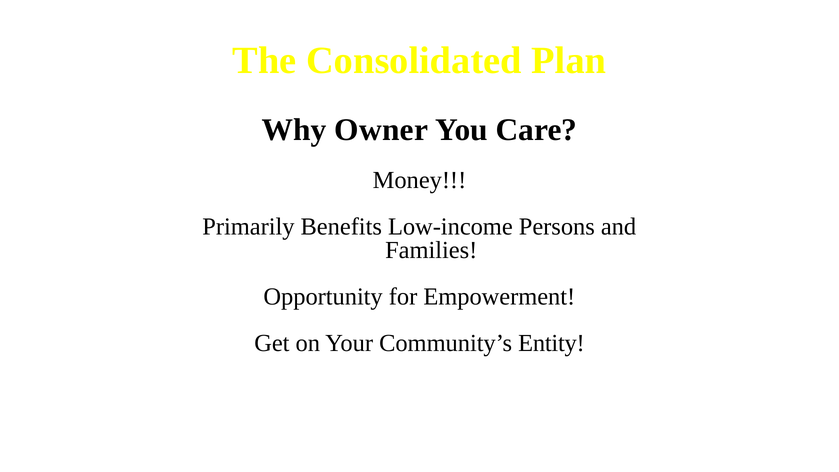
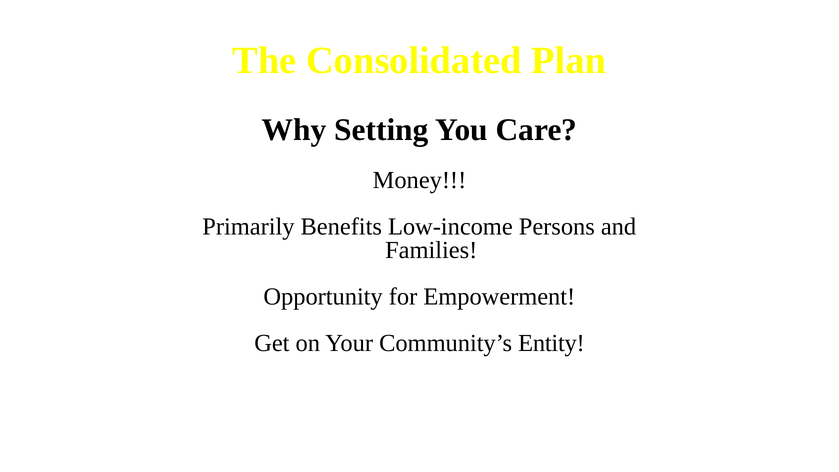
Owner: Owner -> Setting (381, 130)
